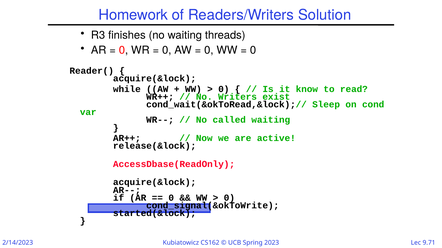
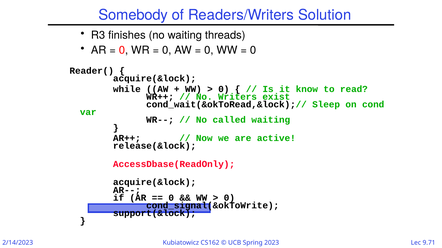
Homework: Homework -> Somebody (133, 15)
started(&lock: started(&lock -> support(&lock (155, 214)
